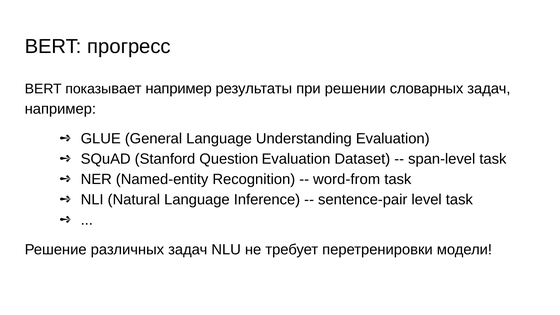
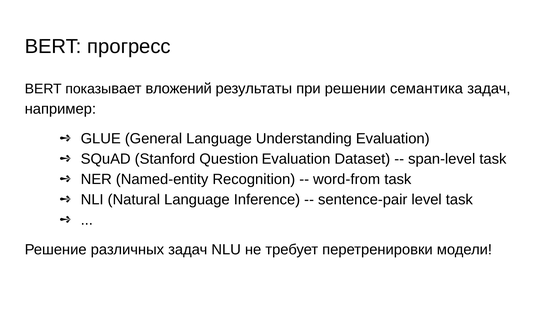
показывает например: например -> вложений (179, 89)
словарных: словарных -> семантика (426, 89)
